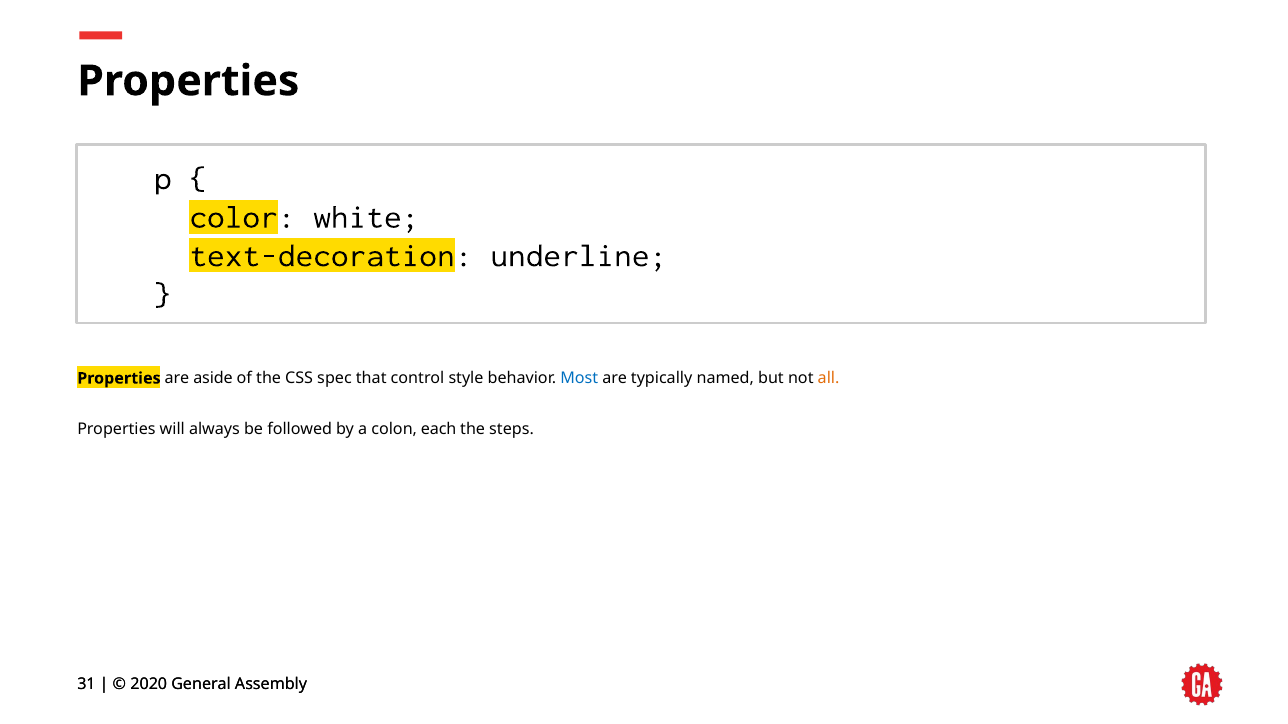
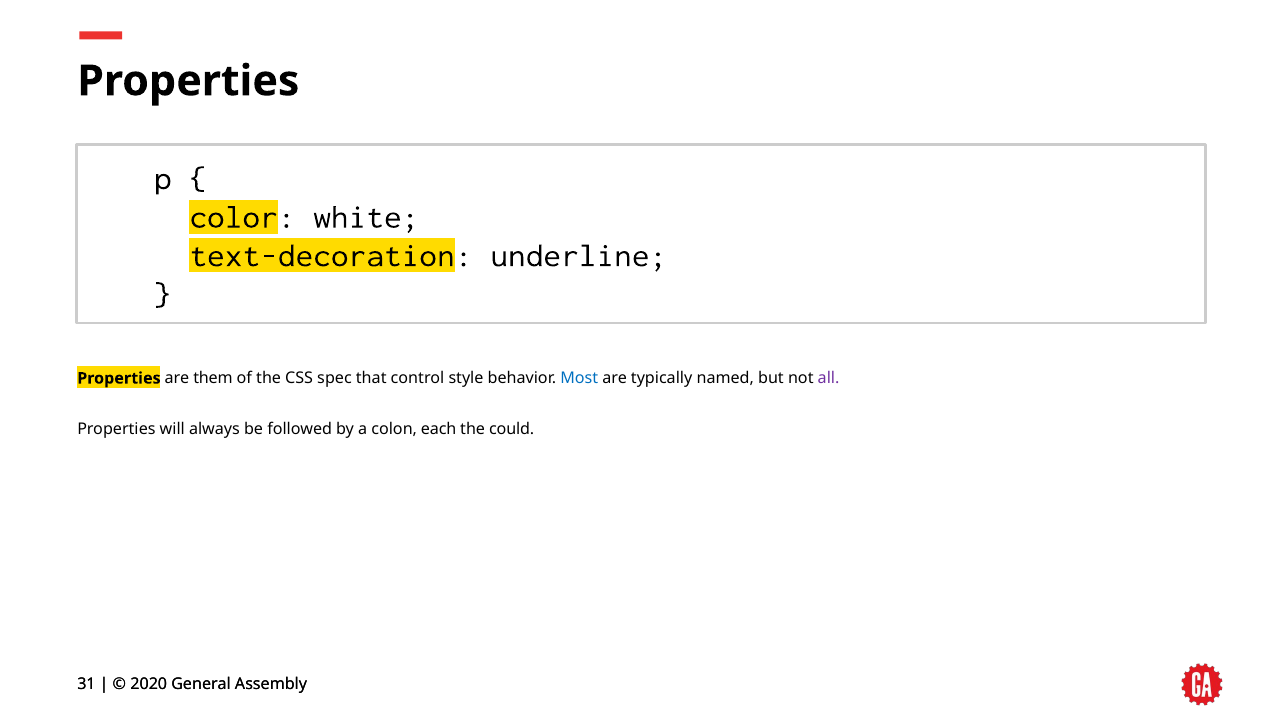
aside: aside -> them (213, 379)
all colour: orange -> purple (829, 379)
steps: steps -> could (512, 429)
